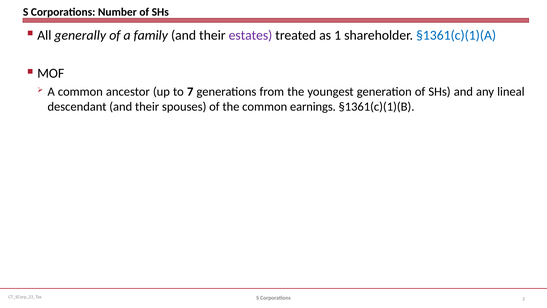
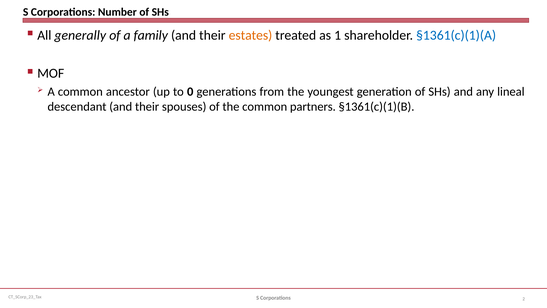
estates colour: purple -> orange (250, 35)
7: 7 -> 0 (190, 92)
earnings: earnings -> partners (313, 107)
